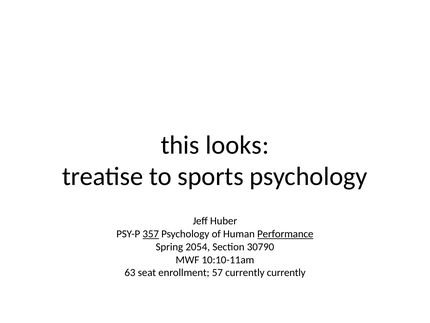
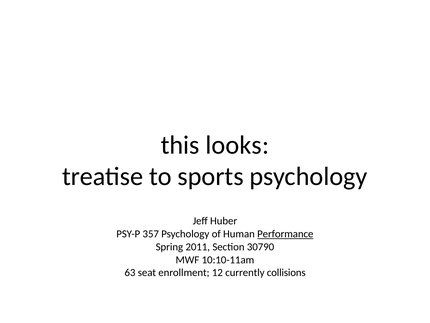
357 underline: present -> none (151, 234)
2054: 2054 -> 2011 (198, 247)
57: 57 -> 12 (217, 272)
currently currently: currently -> collisions (286, 272)
